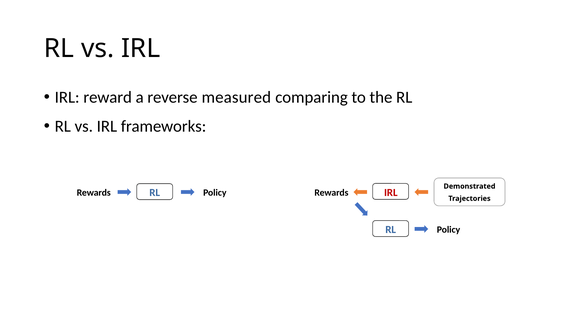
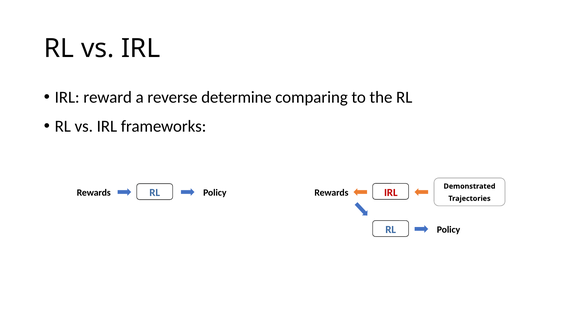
measured: measured -> determine (236, 97)
